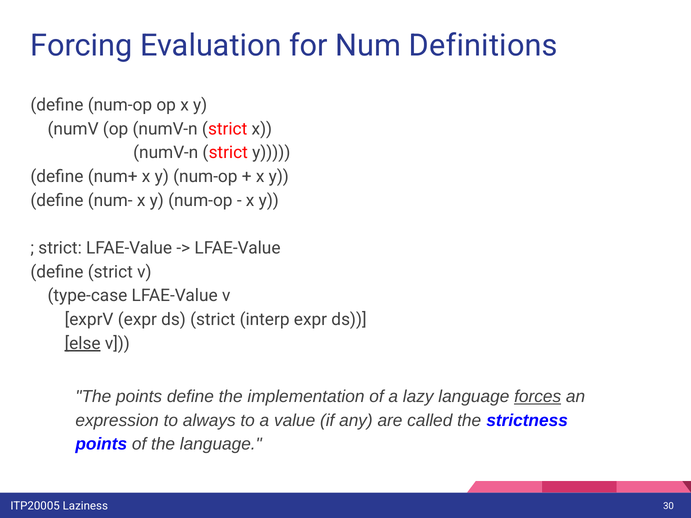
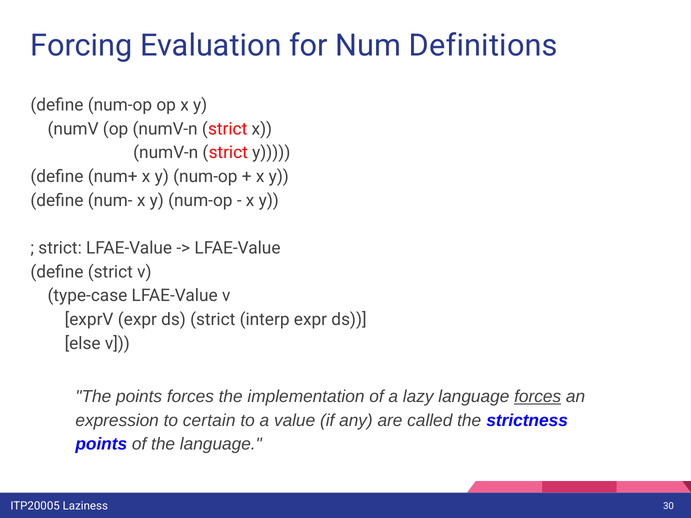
else underline: present -> none (83, 343)
points define: define -> forces (190, 397)
always: always -> certain (209, 421)
